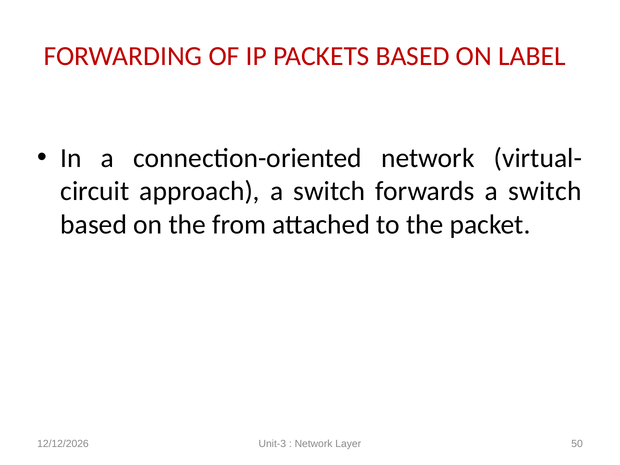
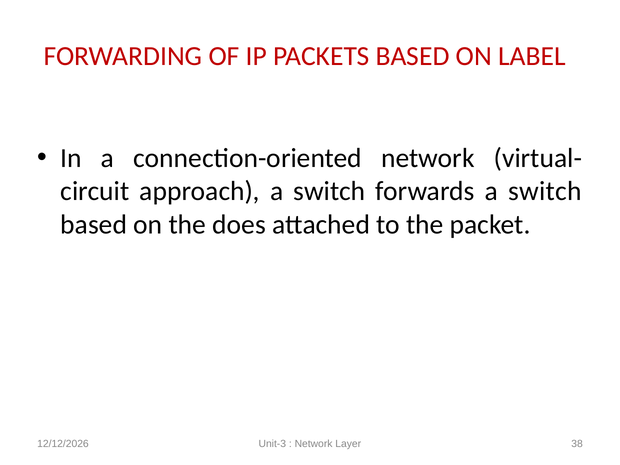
from: from -> does (239, 224)
50: 50 -> 38 (577, 444)
